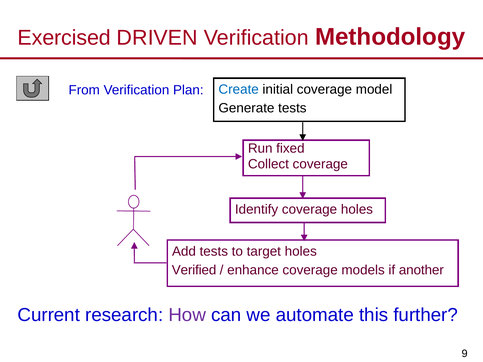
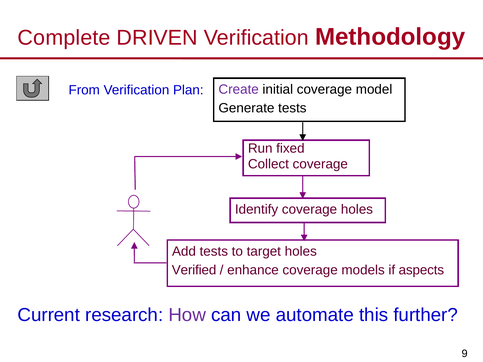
Exercised: Exercised -> Complete (64, 38)
Create colour: blue -> purple (239, 90)
another: another -> aspects (421, 270)
